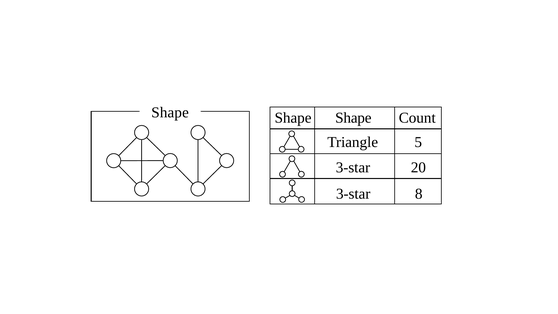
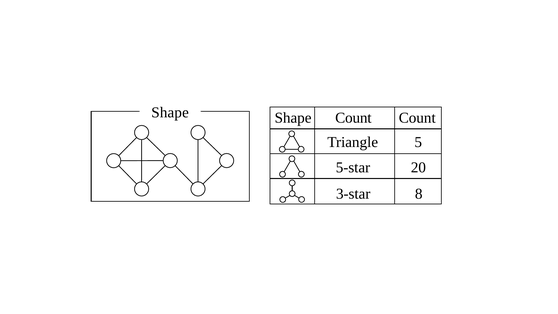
Shape Shape: Shape -> Count (353, 118)
3-star: 3-star -> 5-star (353, 167)
